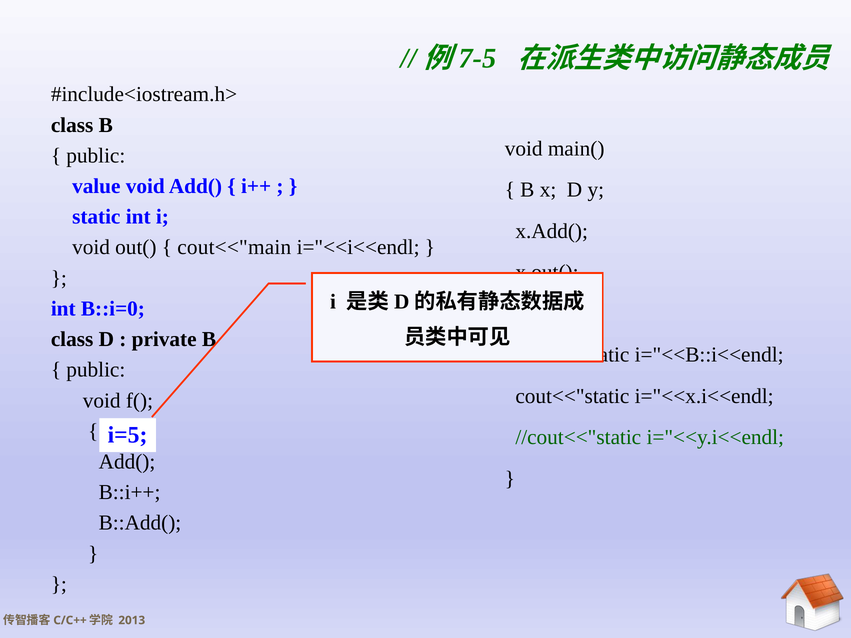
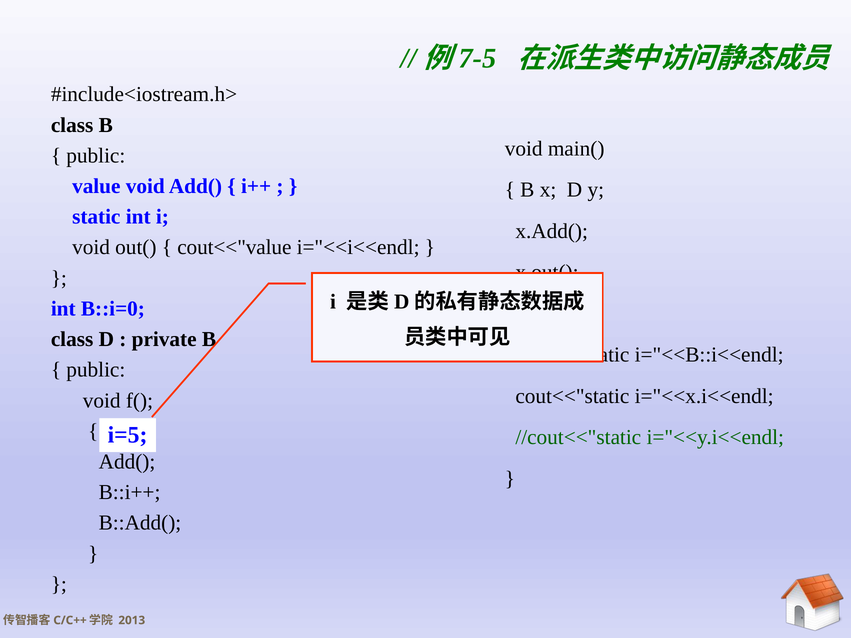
cout<<"main: cout<<"main -> cout<<"value (234, 248)
